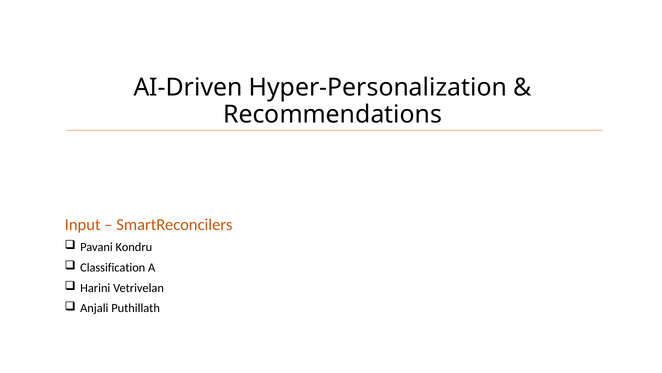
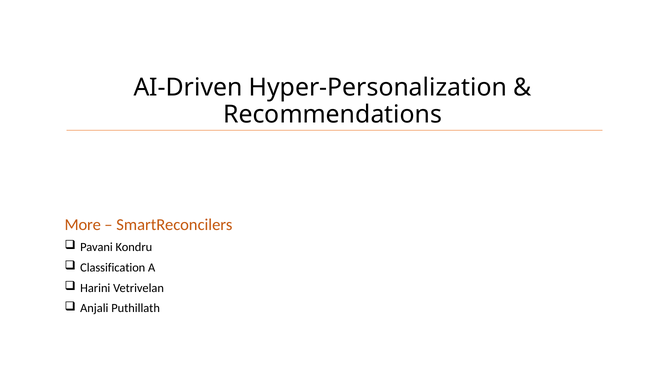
Input: Input -> More (83, 224)
